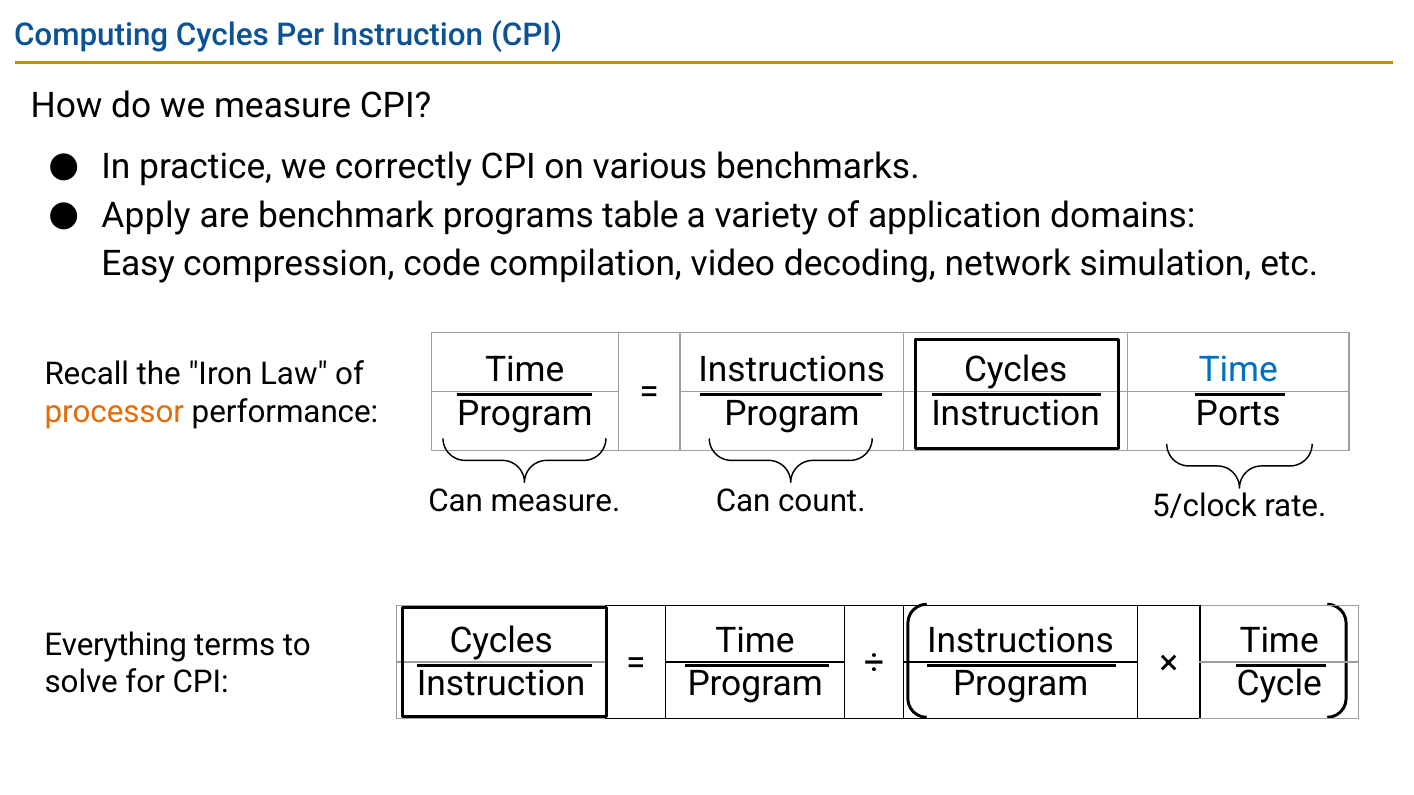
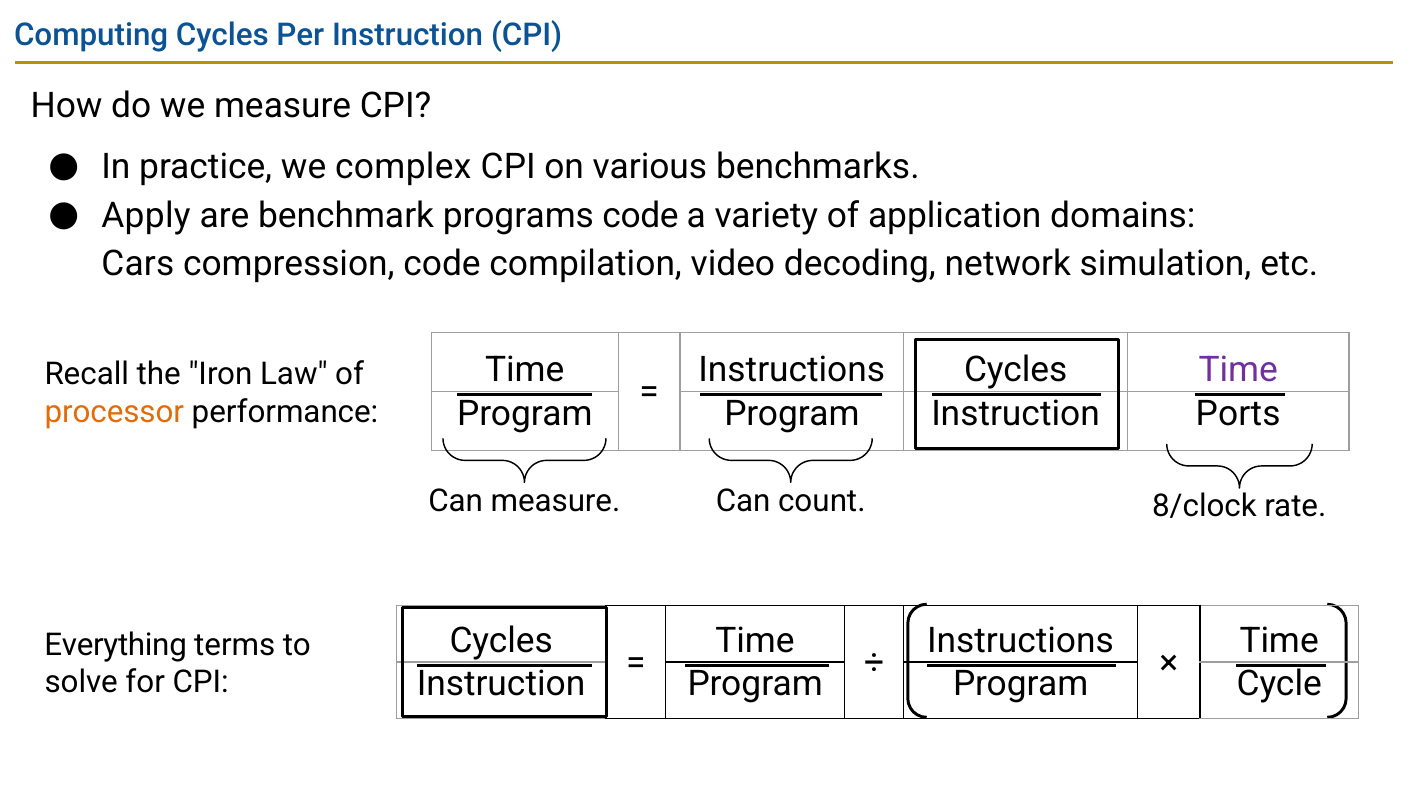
correctly: correctly -> complex (403, 167)
programs table: table -> code (640, 216)
Easy: Easy -> Cars (138, 264)
Time colour: blue -> purple (1238, 370)
5/clock: 5/clock -> 8/clock (1204, 507)
